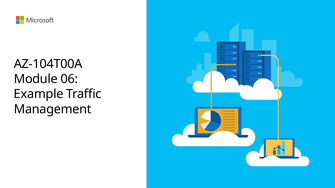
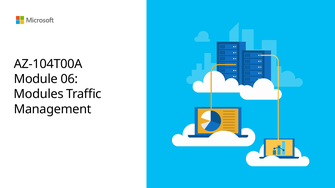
Example: Example -> Modules (39, 94)
